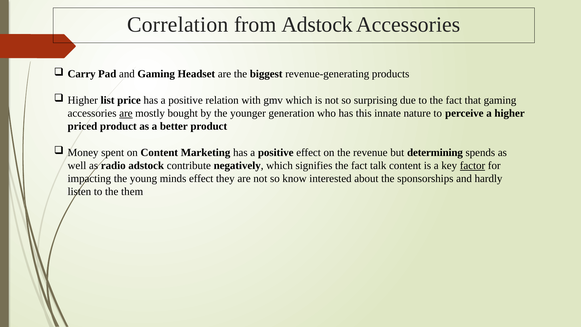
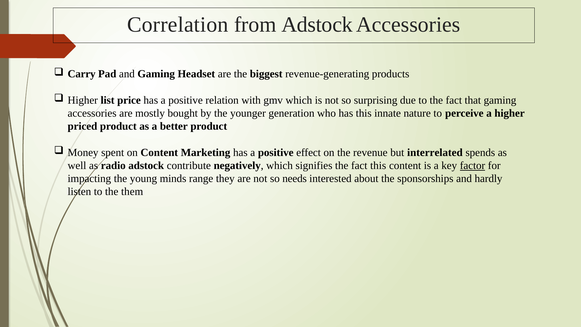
are underline: present -> none (126, 113)
determining: determining -> interrelated (435, 152)
fact talk: talk -> this (378, 165)
minds effect: effect -> range (201, 179)
know: know -> needs (295, 179)
